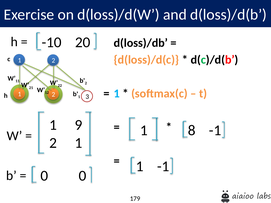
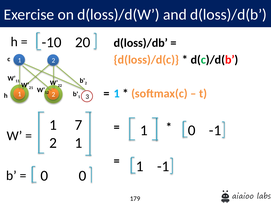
9: 9 -> 7 (78, 125)
1 8: 8 -> 0 (192, 130)
